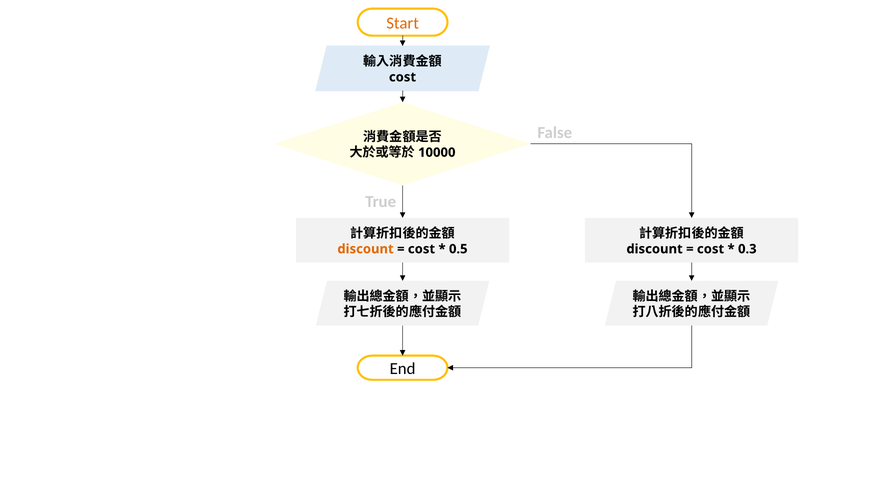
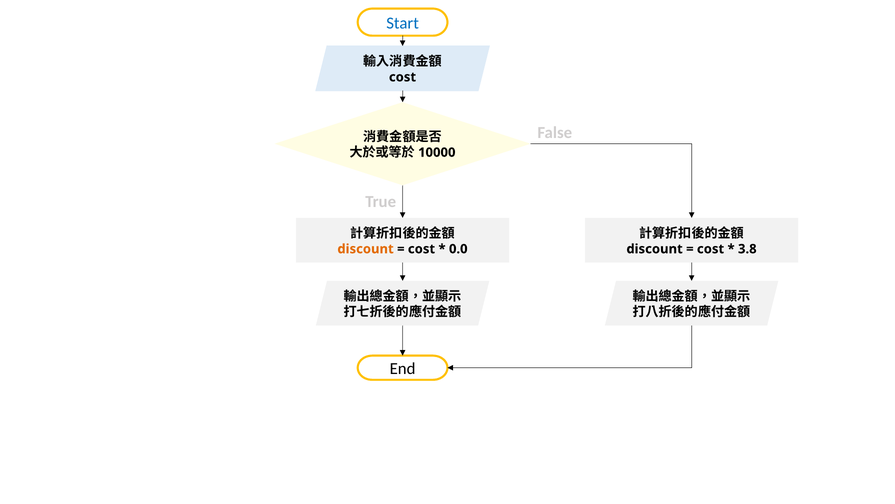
Start colour: orange -> blue (403, 23)
0.5: 0.5 -> 0.0 (458, 249)
0.3: 0.3 -> 3.8 (747, 249)
